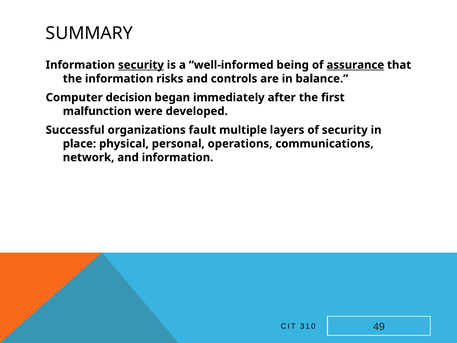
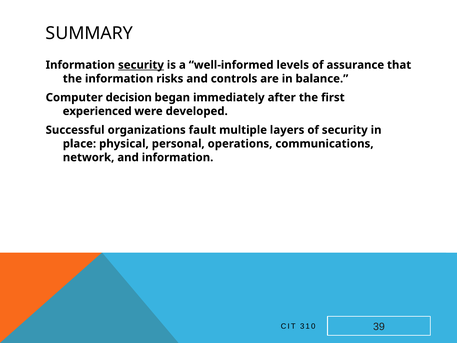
being: being -> levels (293, 65)
assurance underline: present -> none (355, 65)
malfunction: malfunction -> experienced (97, 111)
49: 49 -> 39 (379, 326)
